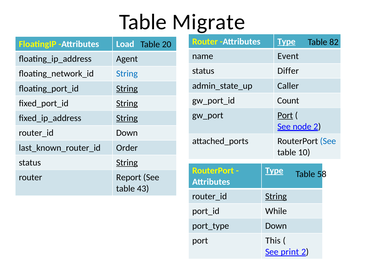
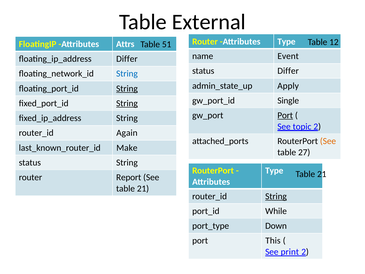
Migrate: Migrate -> External (209, 22)
82: 82 -> 12 (334, 42)
Load: Load -> Attrs (125, 44)
20: 20 -> 51 (167, 44)
Type underline: present -> none (286, 41)
Agent: Agent -> Differ (127, 59)
Caller: Caller -> Apply (288, 86)
Count: Count -> Single (288, 100)
String underline: present -> none (127, 118)
node: node -> topic (302, 126)
Down: Down -> Again (127, 133)
See colour: blue -> orange (328, 141)
Order: Order -> Make (127, 148)
10: 10 -> 27 (304, 152)
String underline: present -> none (127, 162)
Type underline: present -> none (274, 171)
58: 58 -> 21 (322, 174)
43: 43 -> 21 (143, 188)
